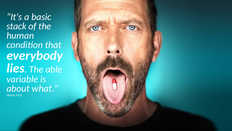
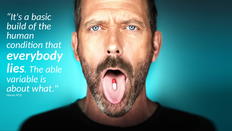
stack: stack -> build (16, 26)
